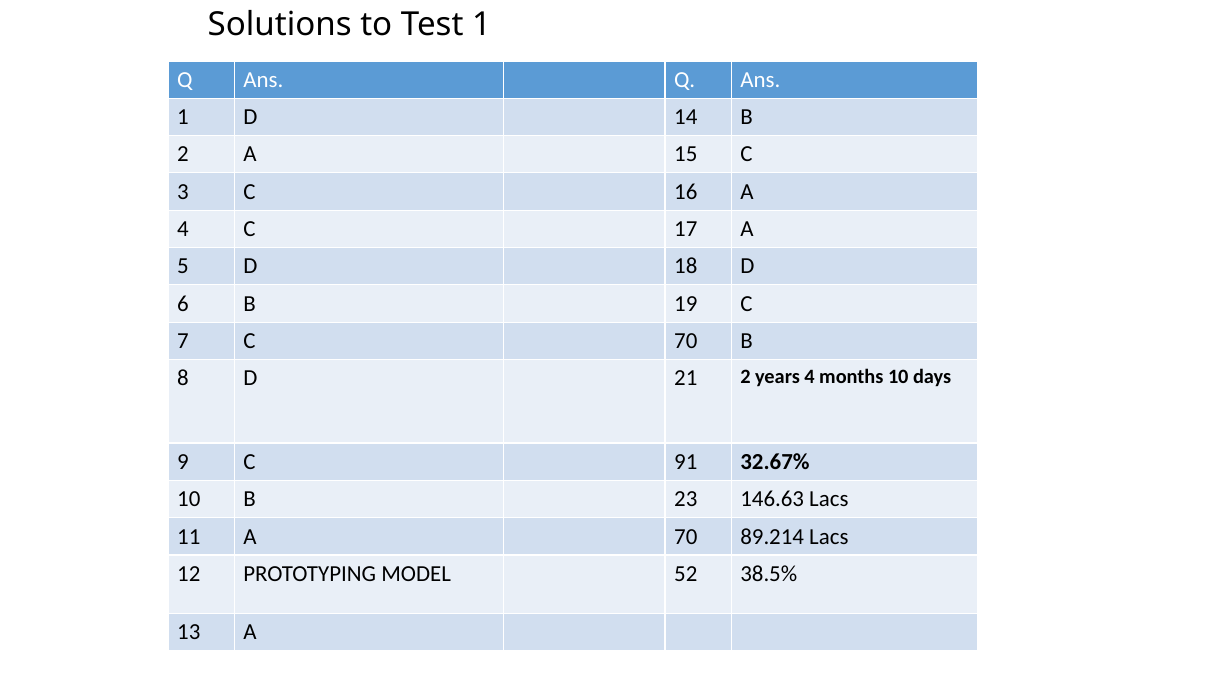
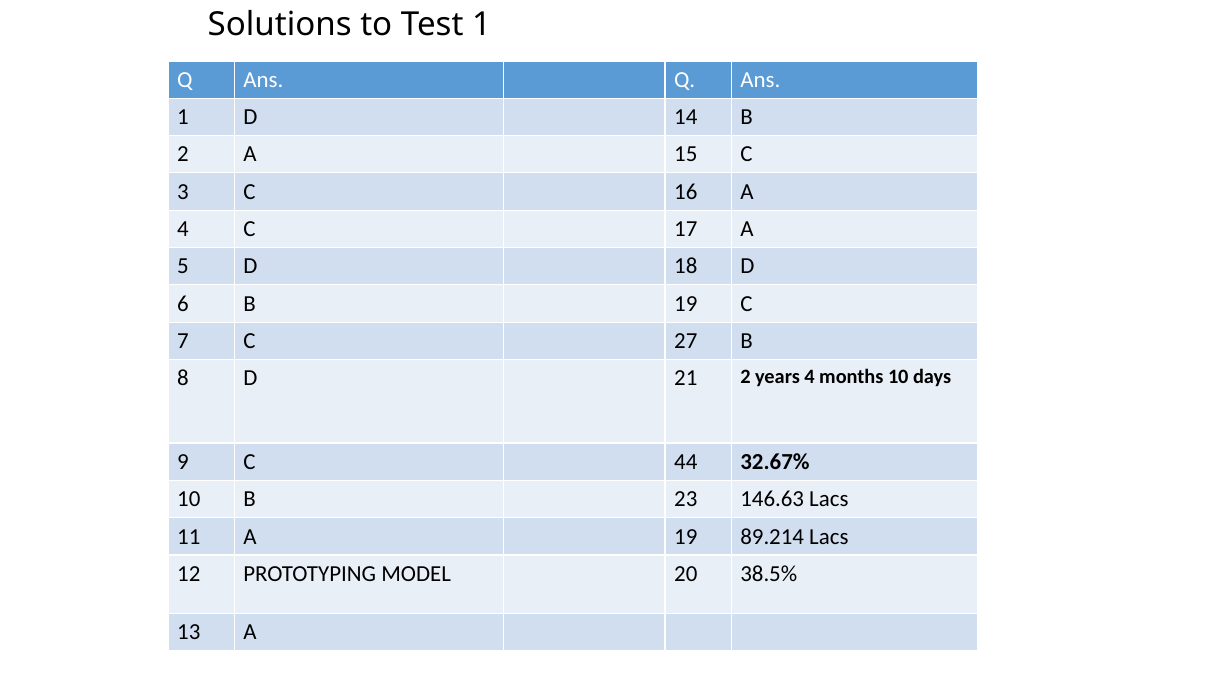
C 70: 70 -> 27 (686, 341)
91: 91 -> 44 (686, 462)
A 70: 70 -> 19 (686, 537)
52: 52 -> 20 (686, 574)
